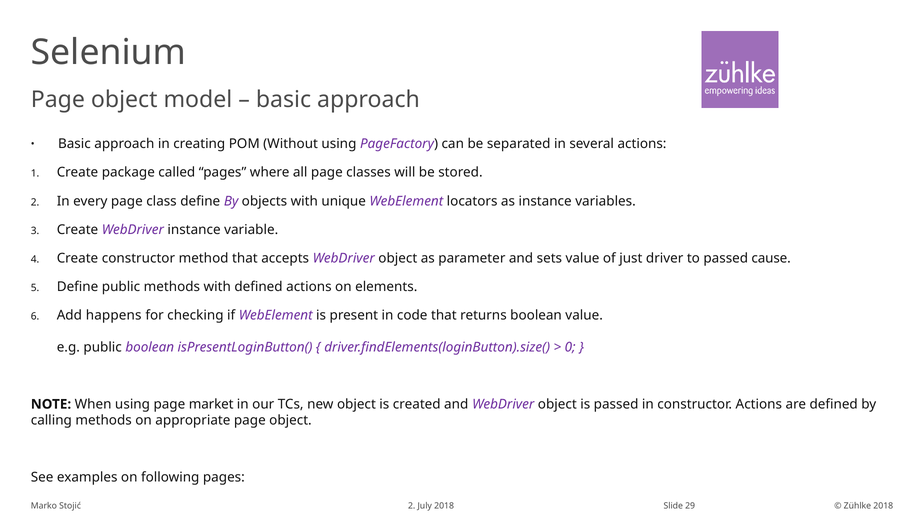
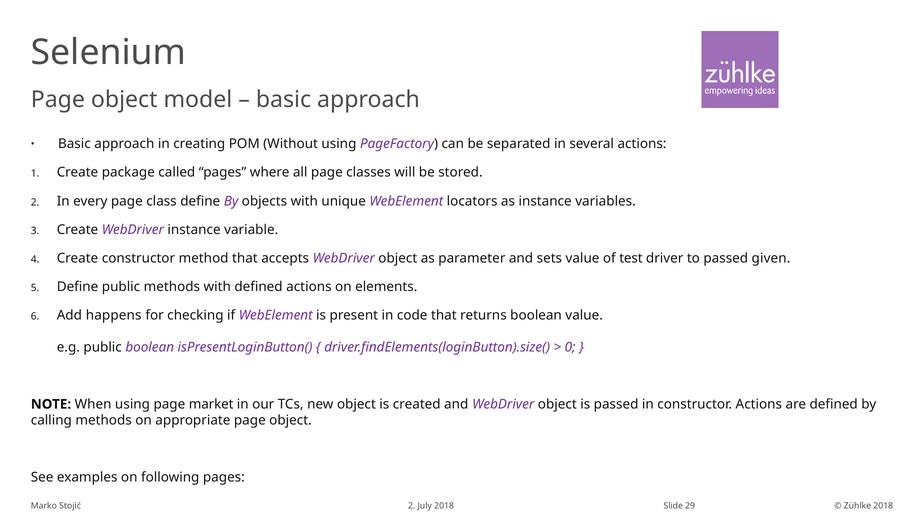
just: just -> test (631, 258)
cause: cause -> given (771, 258)
